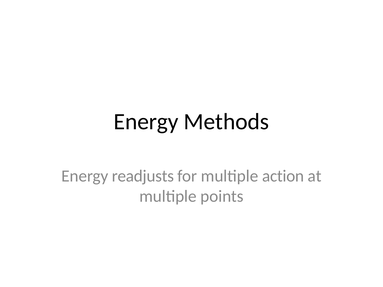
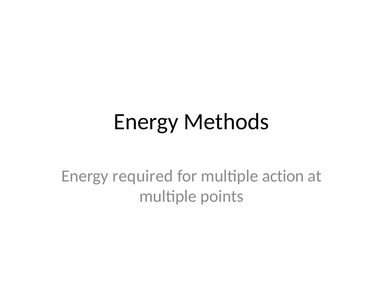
readjusts: readjusts -> required (143, 176)
